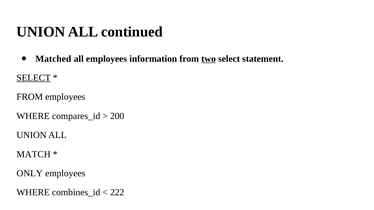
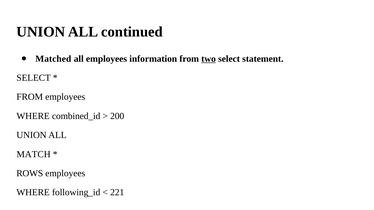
SELECT underline: present -> none (34, 78)
compares_id: compares_id -> combined_id (76, 116)
ONLY: ONLY -> ROWS (30, 174)
combines_id: combines_id -> following_id (76, 193)
222: 222 -> 221 (117, 193)
